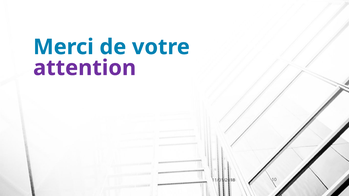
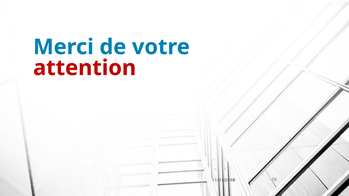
attention colour: purple -> red (85, 68)
